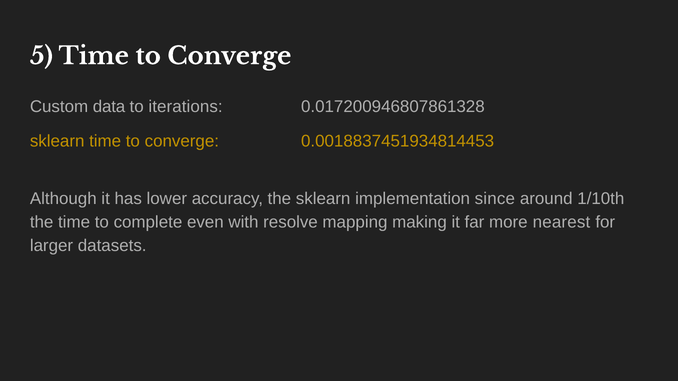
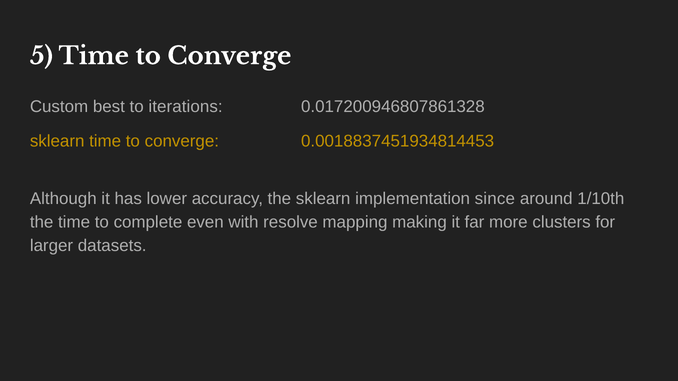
data: data -> best (109, 107)
nearest: nearest -> clusters (562, 222)
